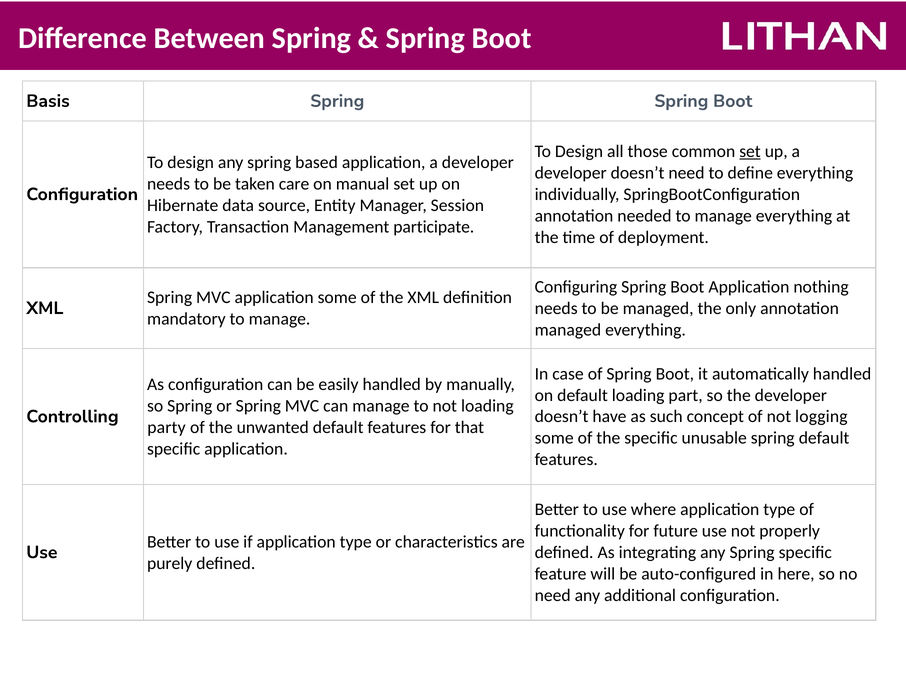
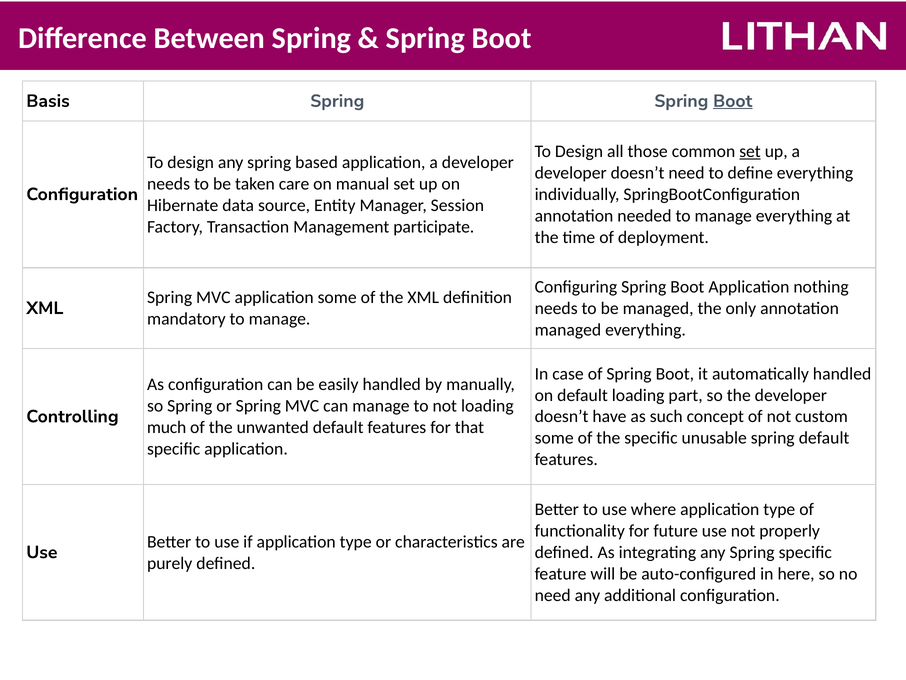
Boot underline: none -> present (733, 101)
logging: logging -> custom (821, 416)
party: party -> much (167, 427)
